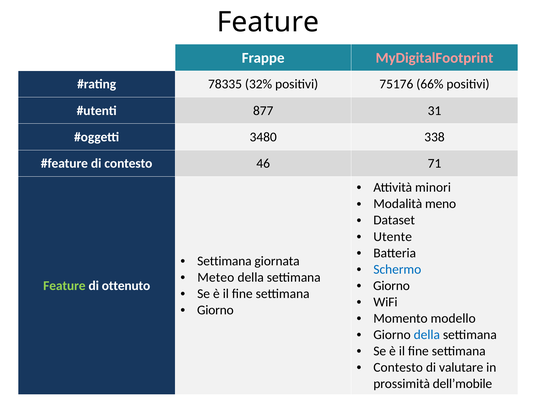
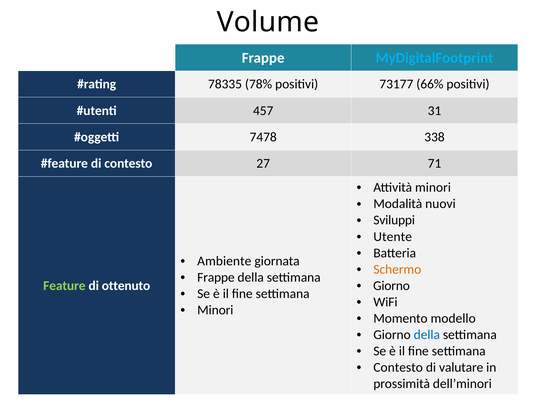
Feature: Feature -> Volume (268, 22)
MyDigitalFootprint colour: pink -> light blue (434, 58)
32%: 32% -> 78% (259, 84)
75176: 75176 -> 73177 (396, 84)
877: 877 -> 457 (263, 111)
3480: 3480 -> 7478 (263, 137)
46: 46 -> 27 (263, 163)
meno: meno -> nuovi (440, 204)
Dataset: Dataset -> Sviluppi (394, 220)
Settimana: Settimana -> Ambiente (224, 261)
Schermo colour: blue -> orange (397, 269)
Meteo: Meteo -> Frappe (216, 277)
Giorno: Giorno -> Minori (215, 310)
dell’mobile: dell’mobile -> dell’minori (462, 384)
